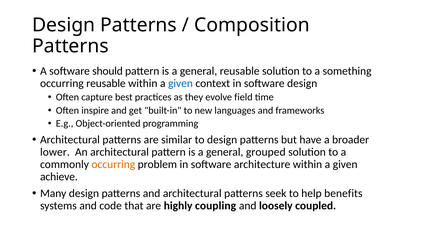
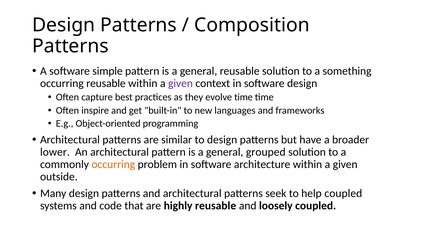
should: should -> simple (108, 71)
given colour: blue -> purple (180, 83)
evolve field: field -> time (244, 97)
achieve: achieve -> outside (59, 176)
help benefits: benefits -> coupled (343, 193)
highly coupling: coupling -> reusable (216, 205)
